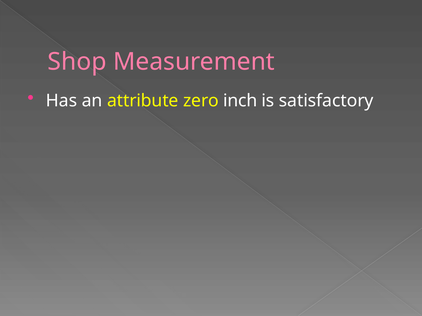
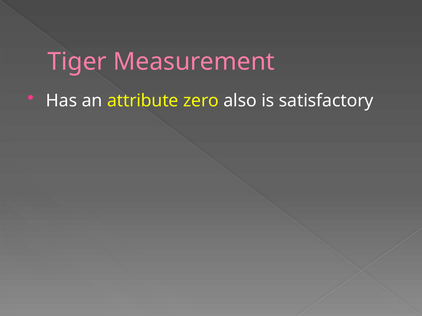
Shop: Shop -> Tiger (77, 62)
inch: inch -> also (240, 101)
